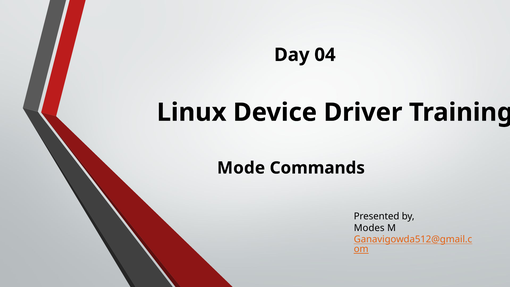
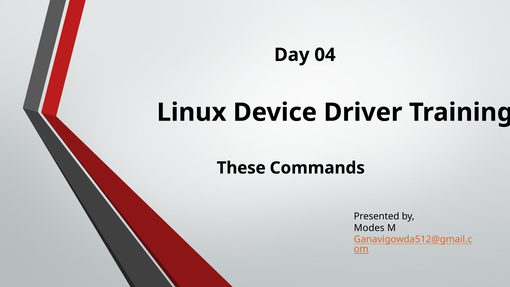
Mode: Mode -> These (241, 168)
